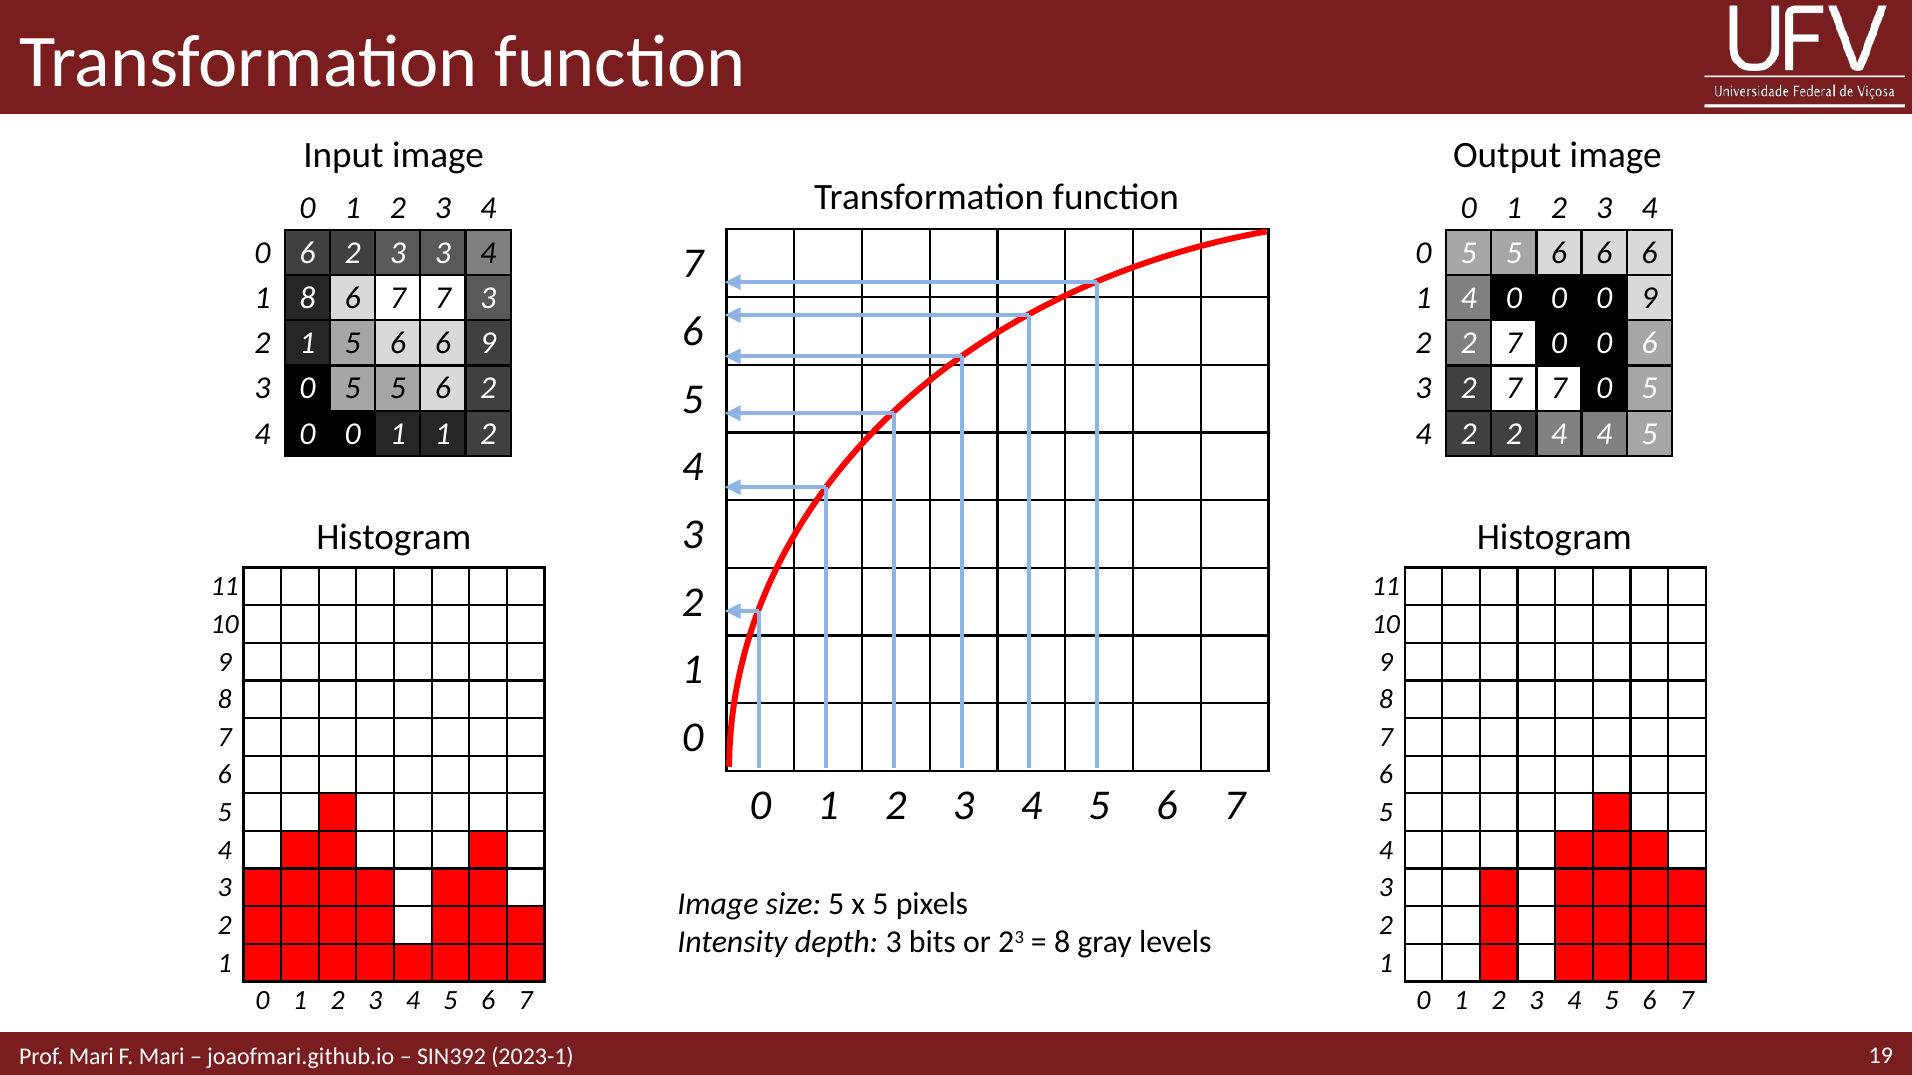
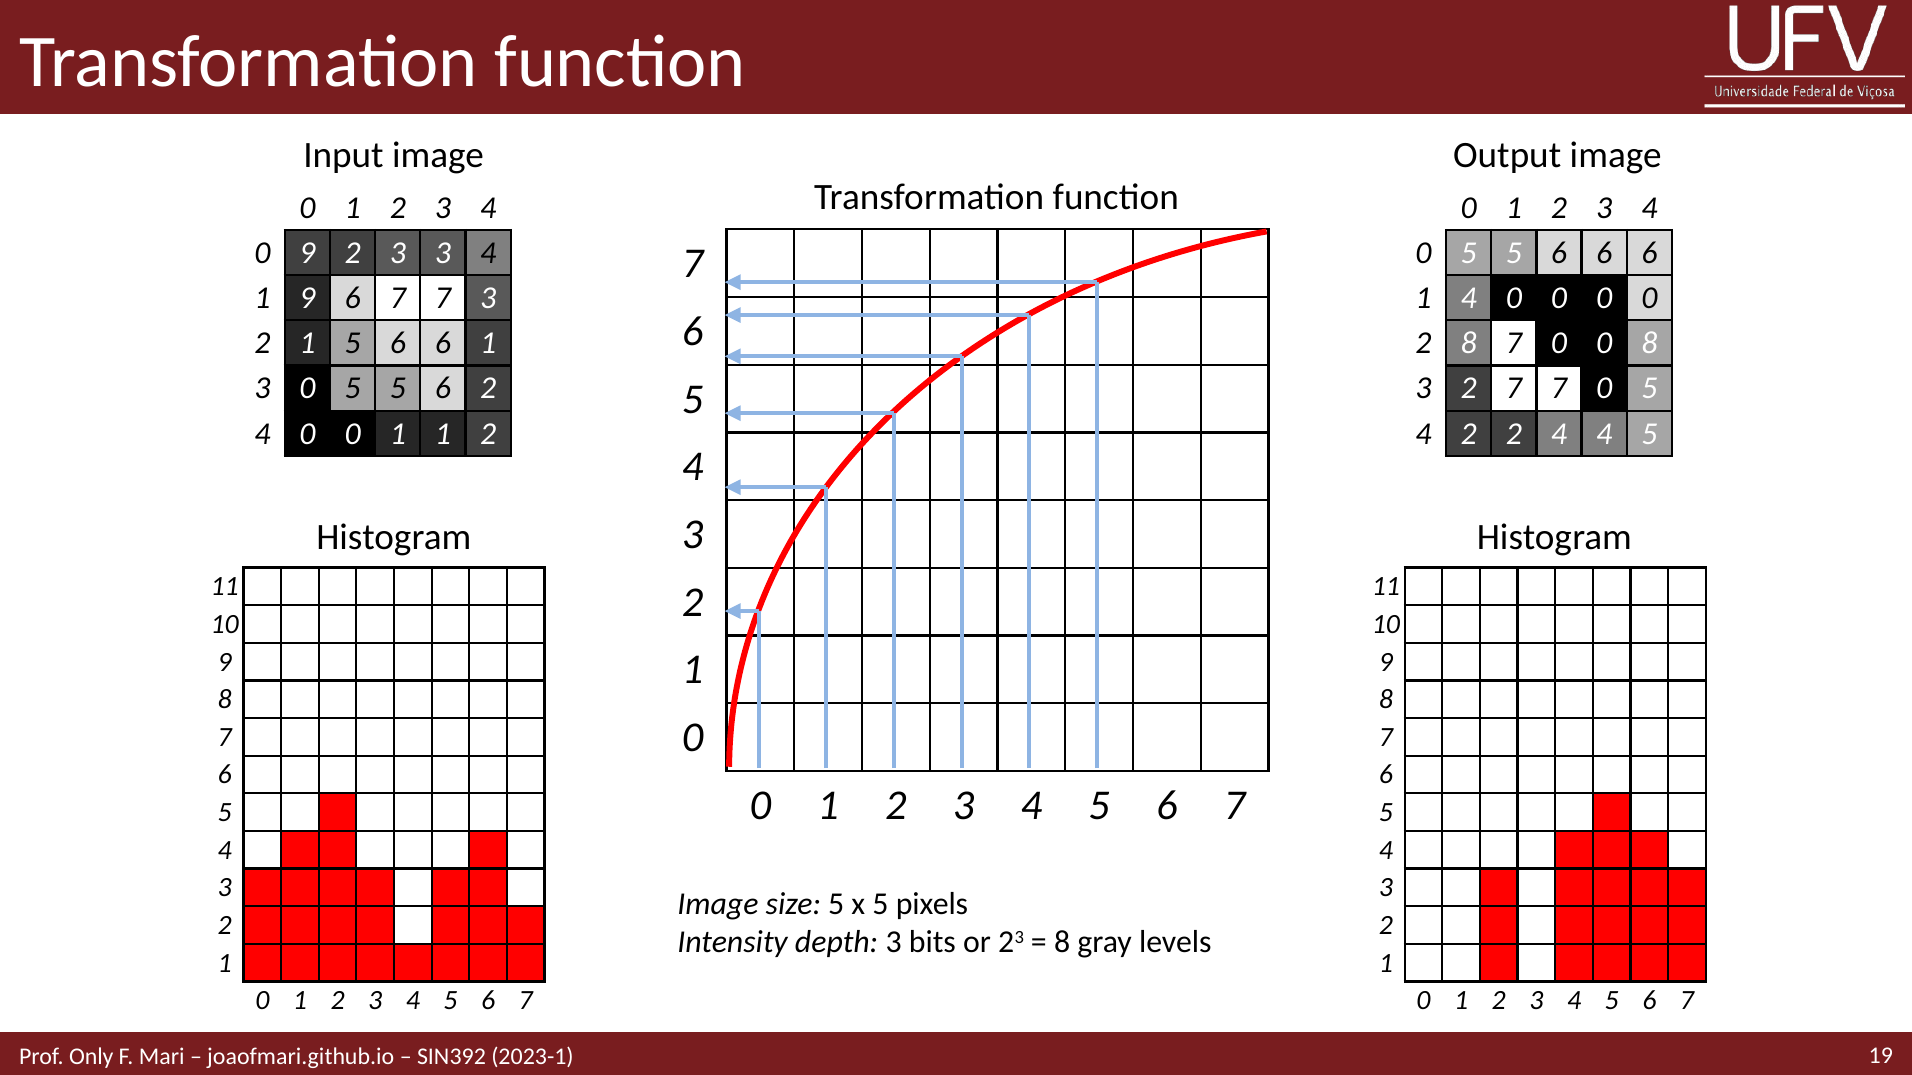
6: 6 -> 9 (308, 253)
1 8: 8 -> 9 (308, 298)
0 0 0 9: 9 -> 0 (1649, 298)
5 6 6 9: 9 -> 1 (488, 343)
2: 2 -> 8 (1469, 343)
0 0 6: 6 -> 8 (1649, 343)
Prof Mari: Mari -> Only (91, 1057)
